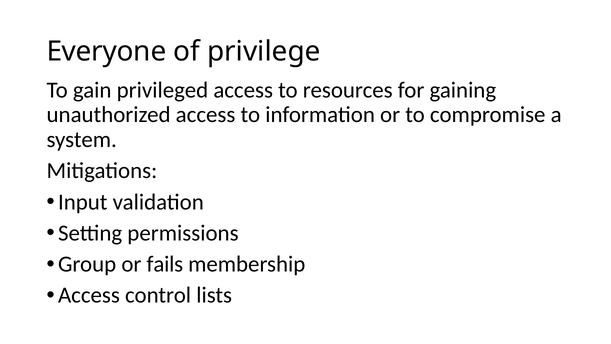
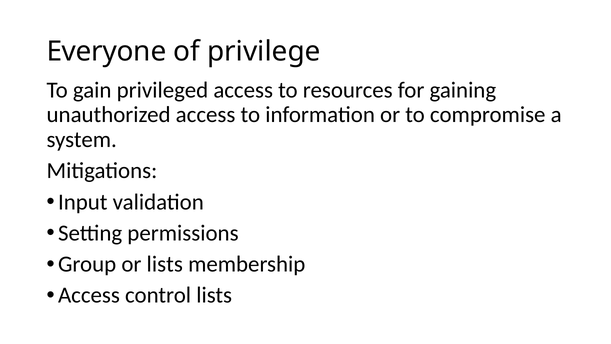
or fails: fails -> lists (165, 264)
